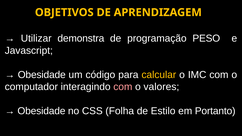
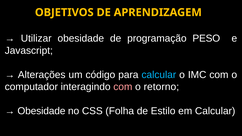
Utilizar demonstra: demonstra -> obesidade (81, 38)
Obesidade: Obesidade -> Alterações (42, 75)
calcular colour: yellow -> light blue (159, 75)
valores: valores -> retorno (161, 87)
em Portanto: Portanto -> Calcular (215, 111)
